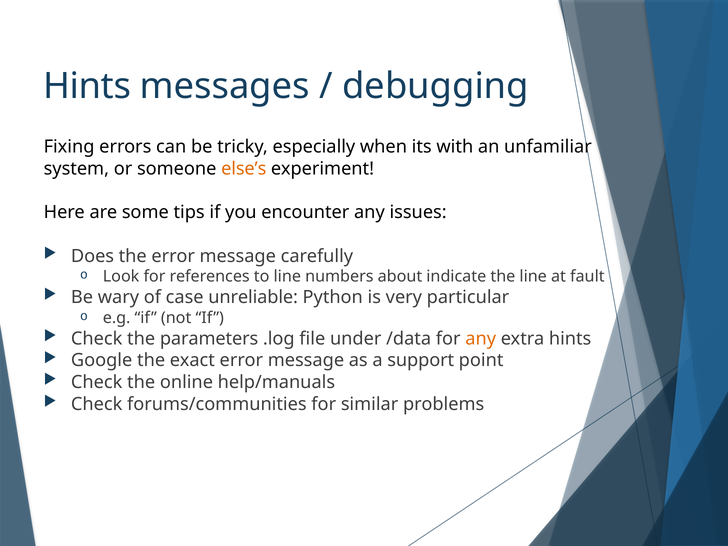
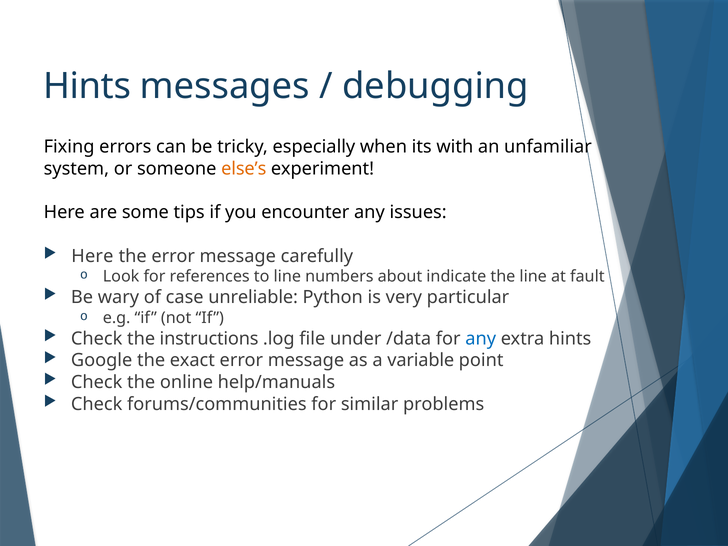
Does: Does -> Here (92, 256)
parameters: parameters -> instructions (209, 339)
any colour: orange -> blue (481, 339)
support: support -> variable (421, 360)
